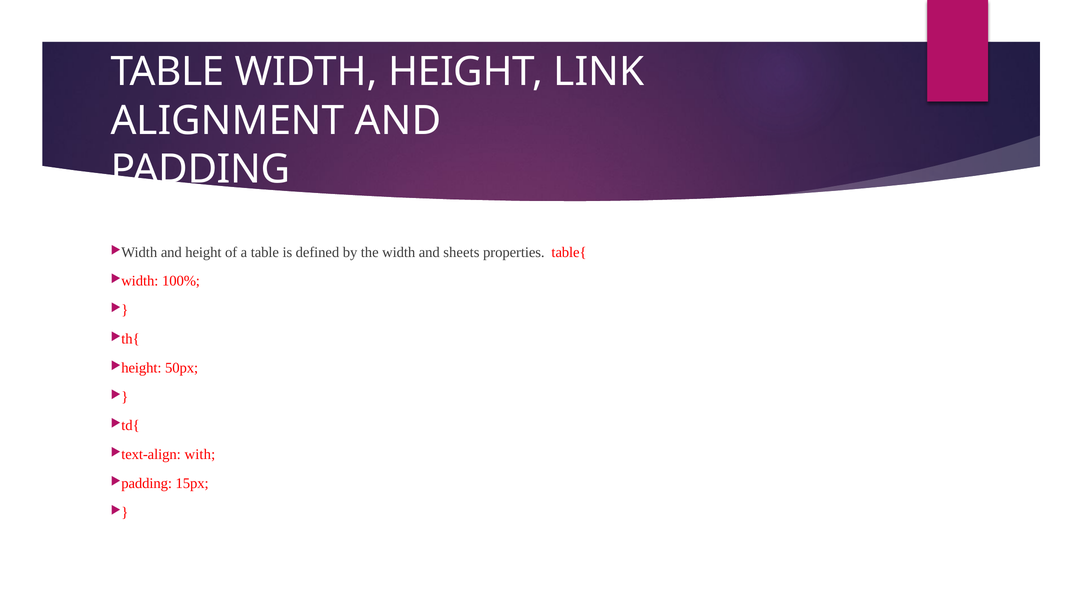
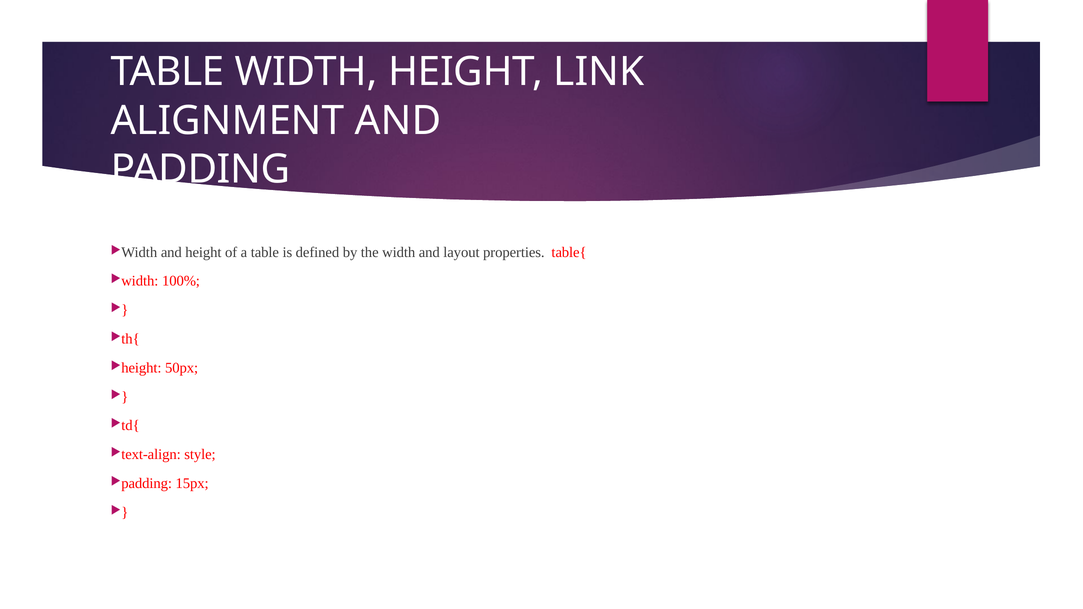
sheets: sheets -> layout (461, 252)
with: with -> style (200, 455)
